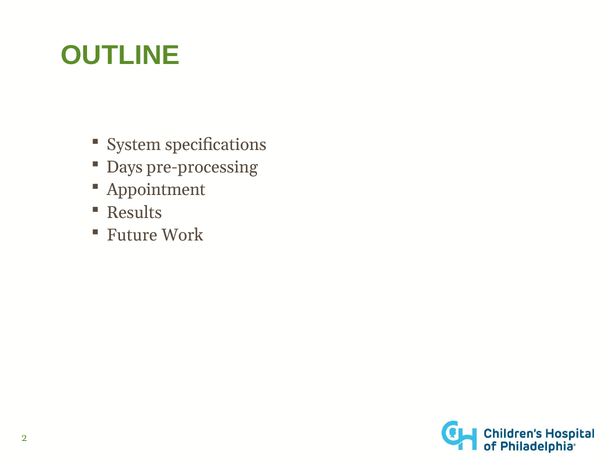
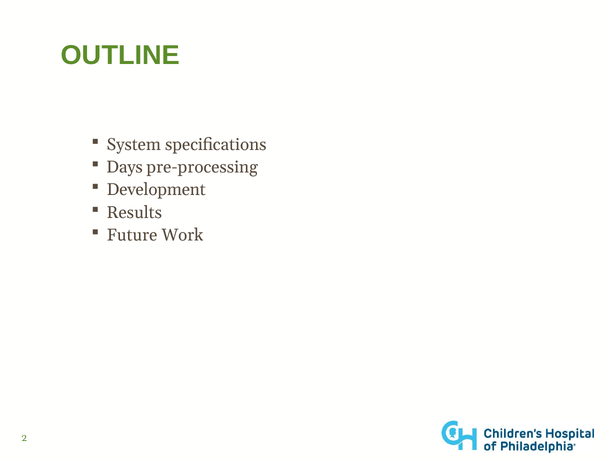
Appointment: Appointment -> Development (156, 189)
